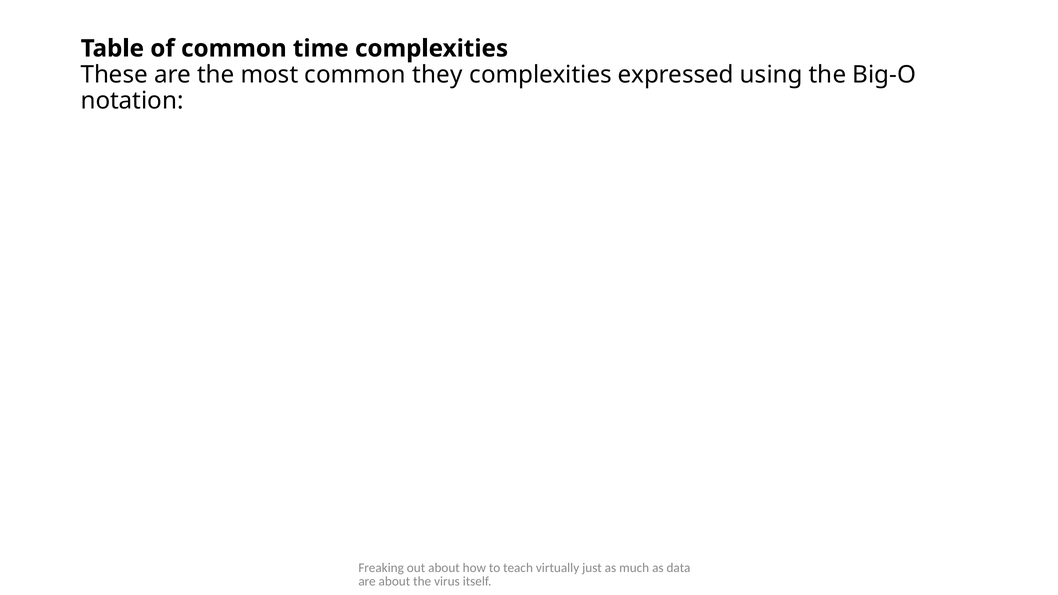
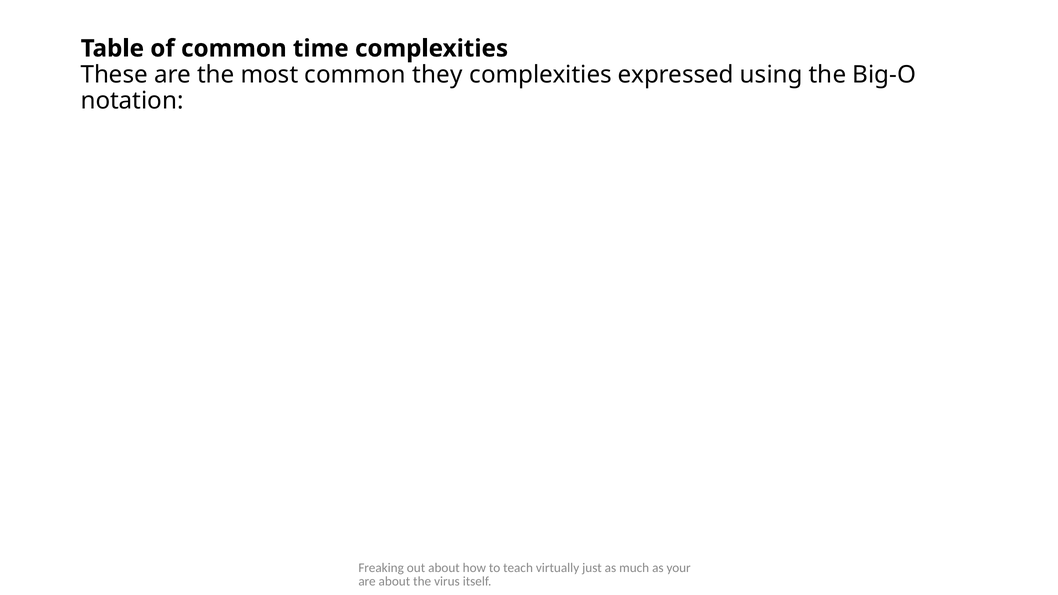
data: data -> your (679, 568)
